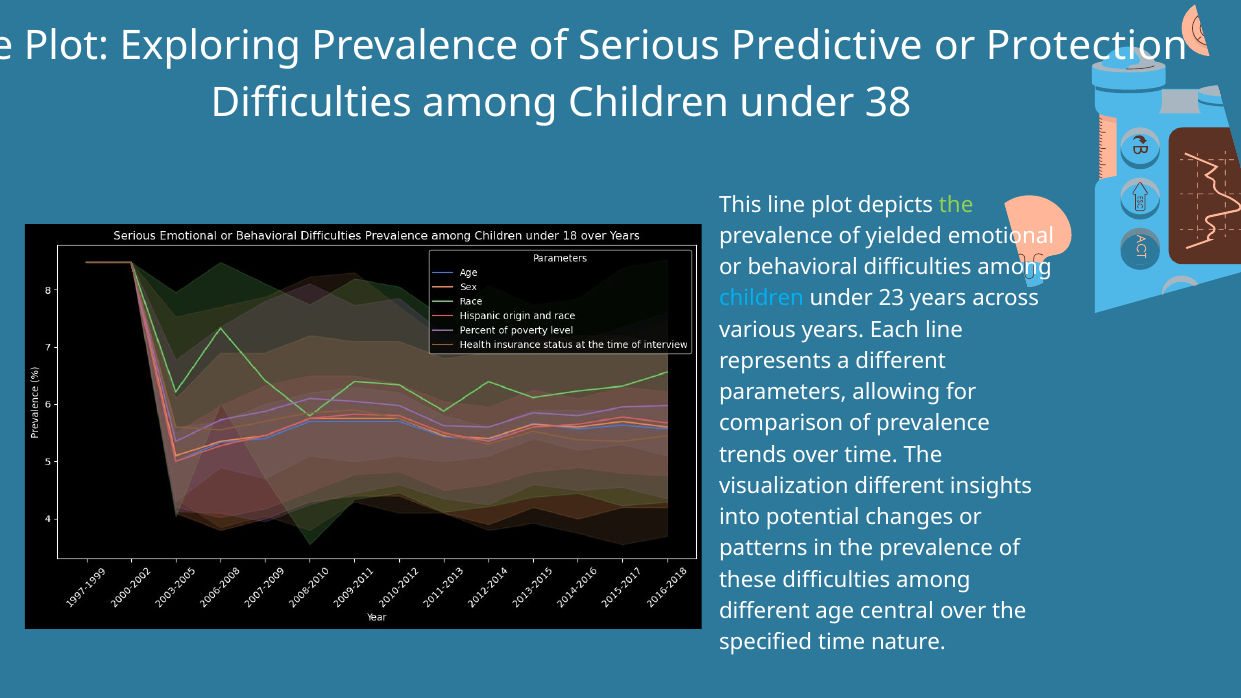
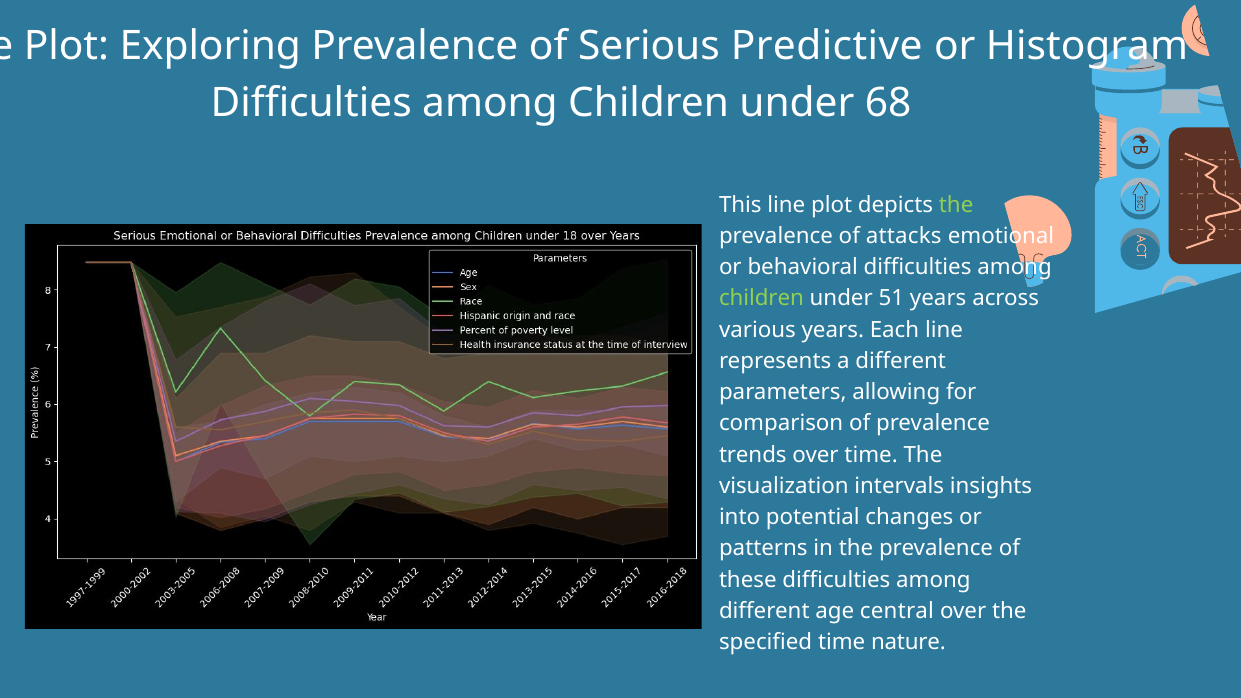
Protection: Protection -> Histogram (1087, 46)
38: 38 -> 68 (888, 103)
yielded: yielded -> attacks (904, 236)
children colour: light blue -> light green (761, 299)
23: 23 -> 51 (891, 299)
visualization different: different -> intervals (899, 486)
